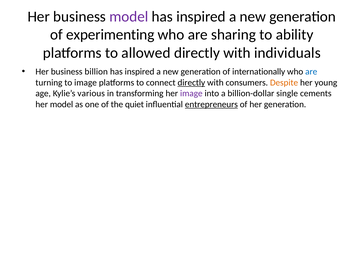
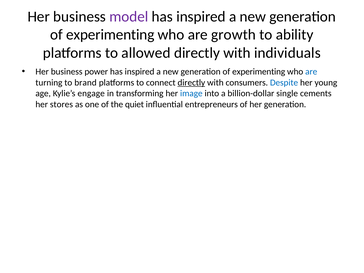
sharing: sharing -> growth (234, 35)
billion: billion -> power (96, 72)
internationally: internationally -> experimenting (259, 72)
to image: image -> brand (85, 83)
Despite colour: orange -> blue (284, 83)
various: various -> engage (91, 93)
image colour: purple -> blue (191, 93)
her model: model -> stores (61, 104)
entrepreneurs underline: present -> none (211, 104)
